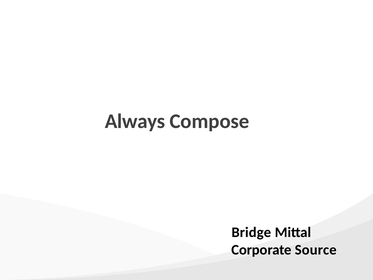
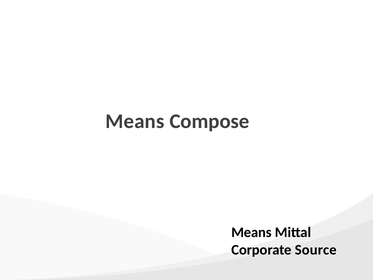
Always: Always -> Means (135, 121)
Bridge: Bridge -> Means (252, 232)
